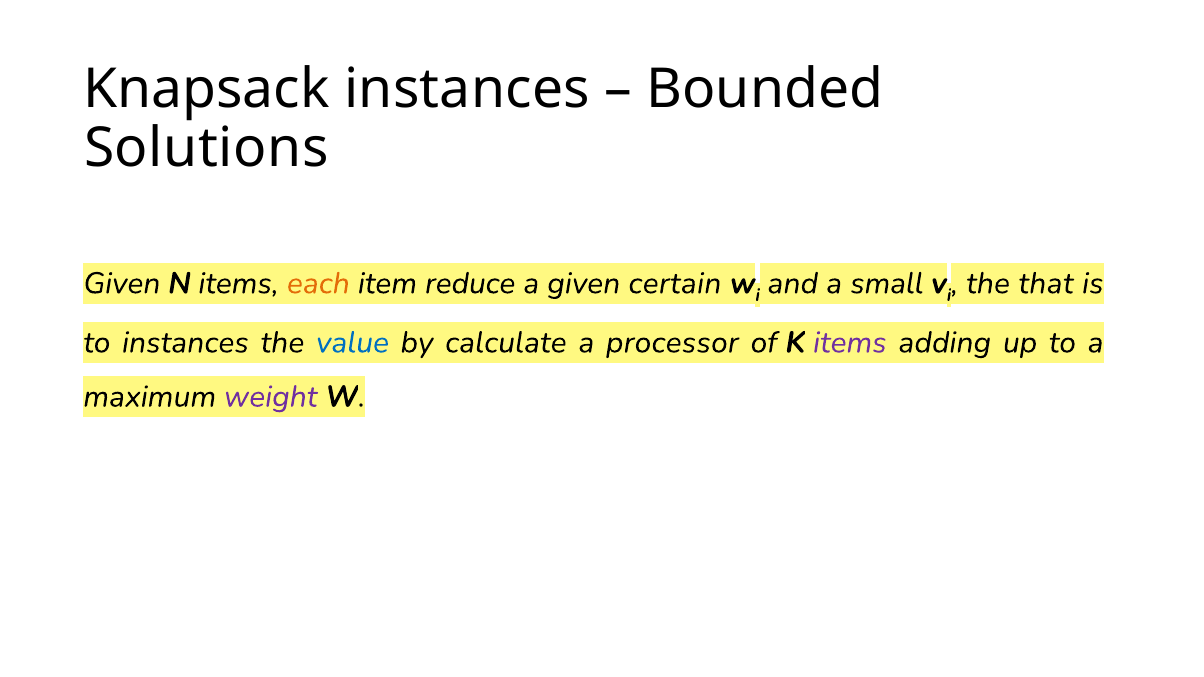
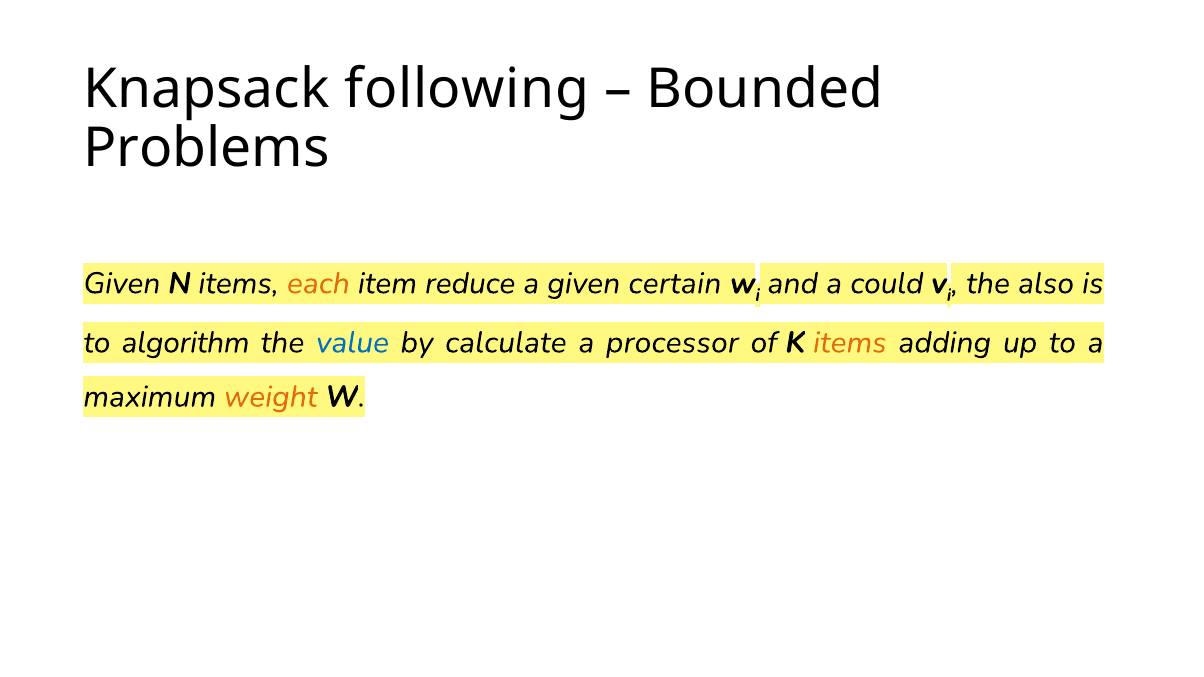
Knapsack instances: instances -> following (467, 89)
Solutions: Solutions -> Problems (207, 149)
small: small -> could (887, 283)
that: that -> also (1046, 283)
to instances: instances -> algorithm (186, 343)
items colour: purple -> orange (850, 343)
weight colour: purple -> orange (271, 397)
